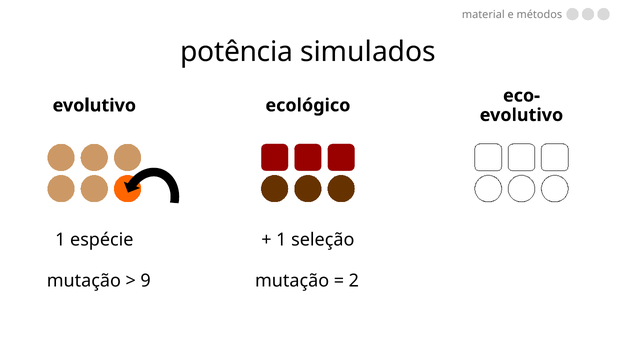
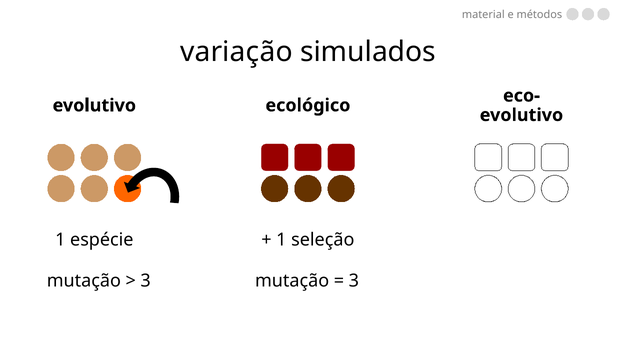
potência: potência -> variação (236, 52)
9: 9 -> 3 (146, 281)
2: 2 -> 3 (354, 281)
